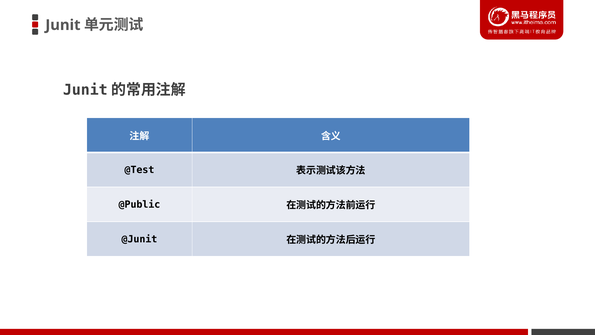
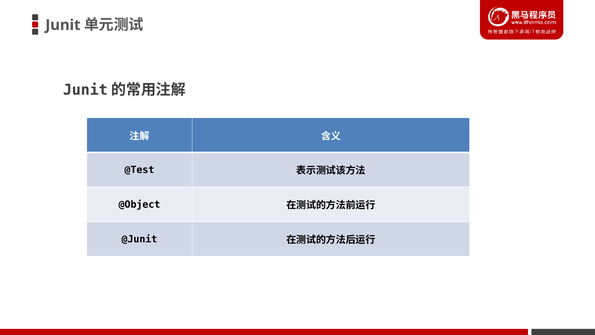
@Public: @Public -> @Object (139, 204)
